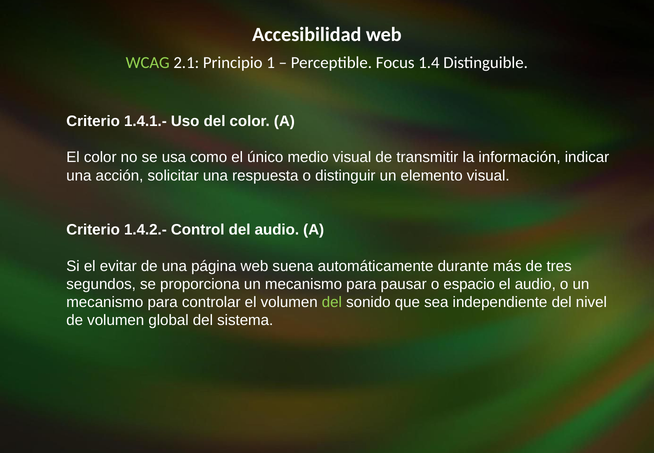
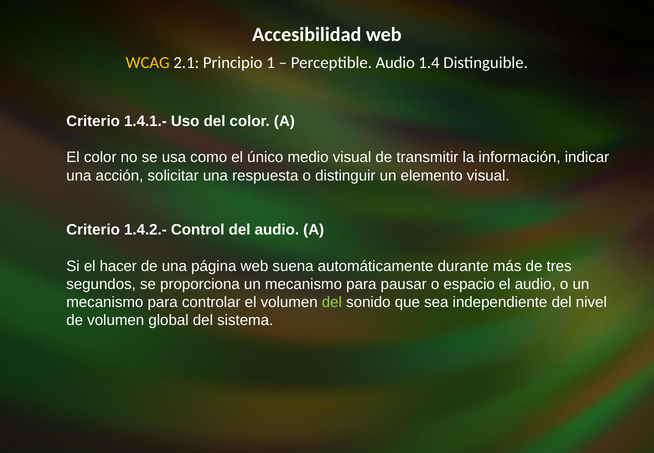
WCAG colour: light green -> yellow (148, 63)
Perceptible Focus: Focus -> Audio (395, 63)
evitar: evitar -> hacer (118, 266)
